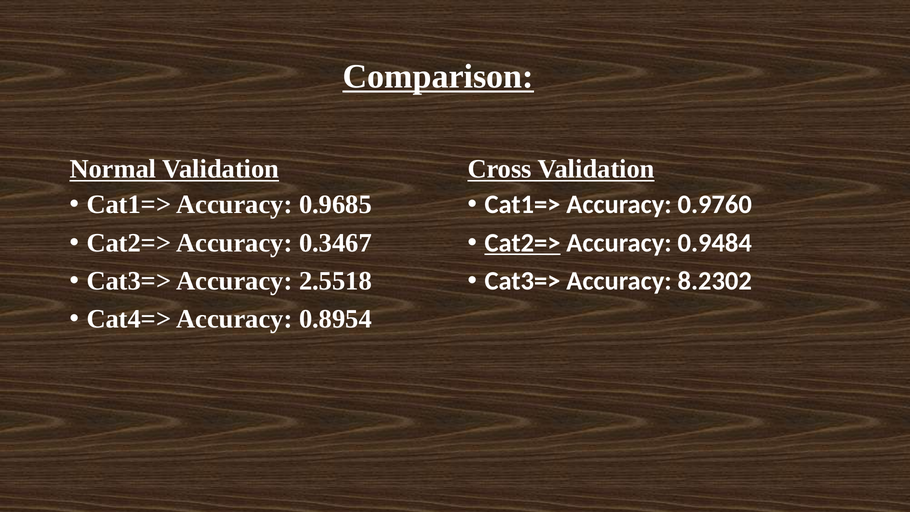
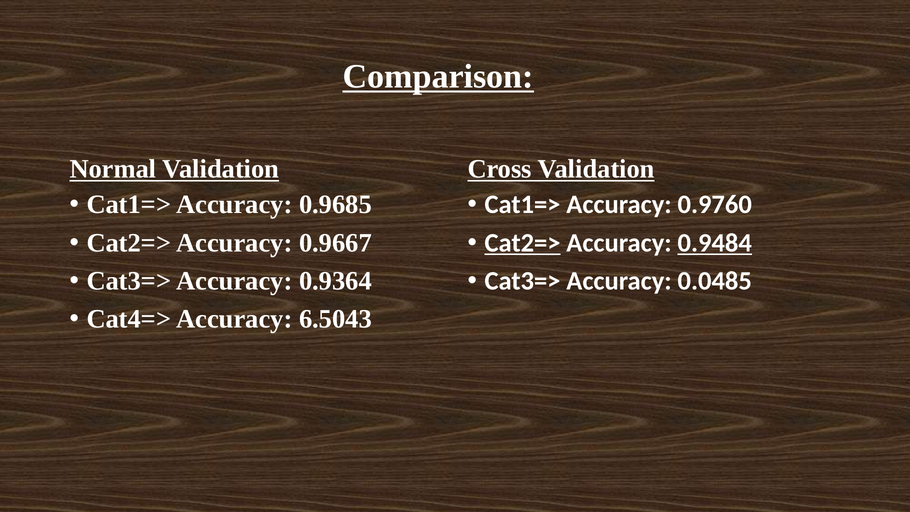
0.3467: 0.3467 -> 0.9667 (335, 243)
0.9484 underline: none -> present (715, 243)
2.5518: 2.5518 -> 0.9364 (335, 281)
8.2302: 8.2302 -> 0.0485 (715, 281)
0.8954: 0.8954 -> 6.5043 (335, 319)
